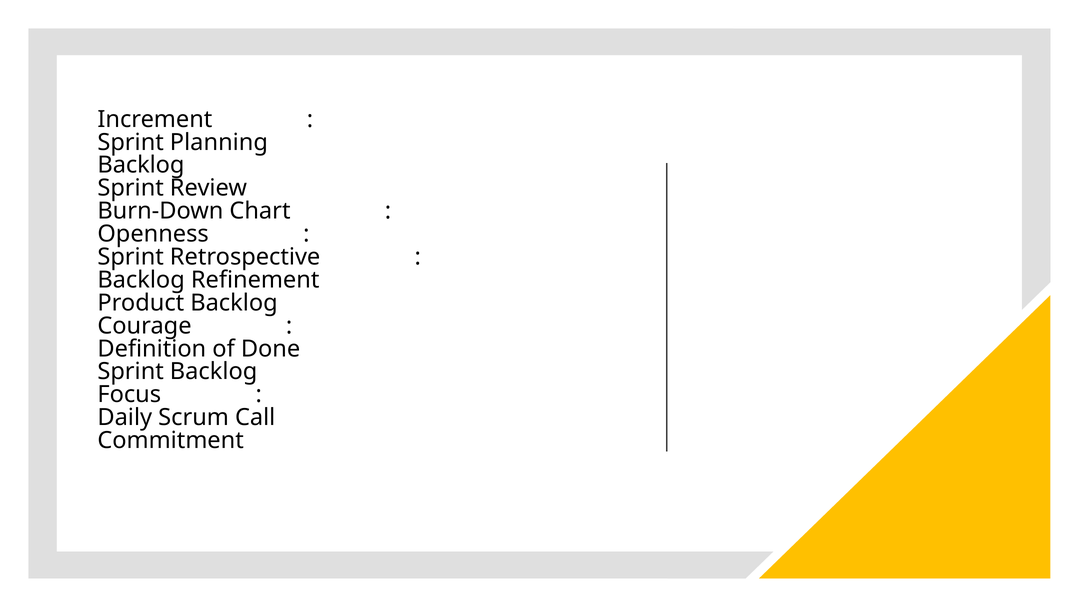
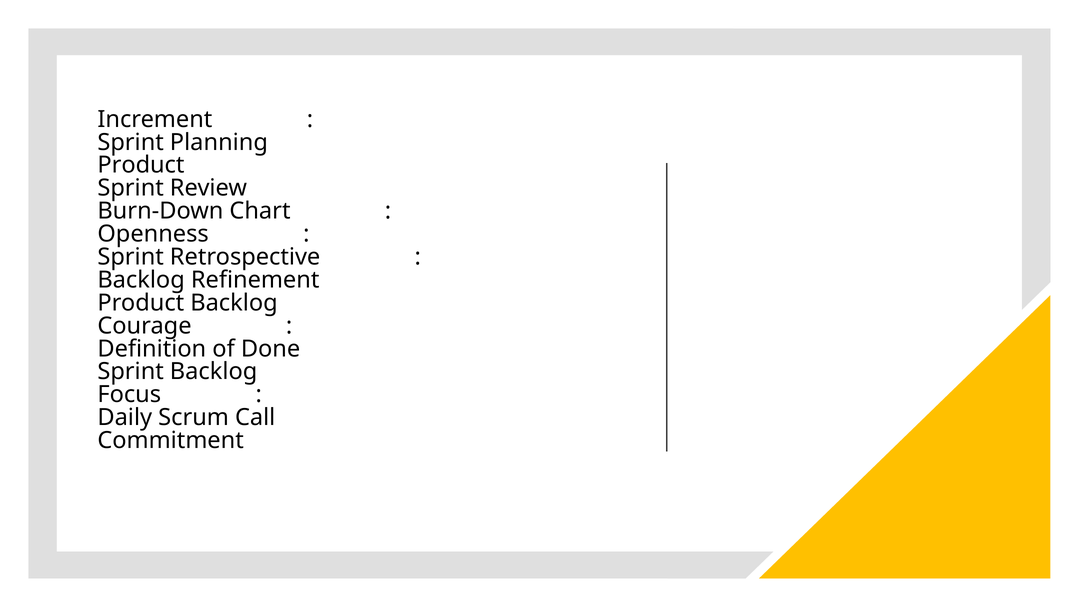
Backlog: Backlog -> Product (141, 165)
